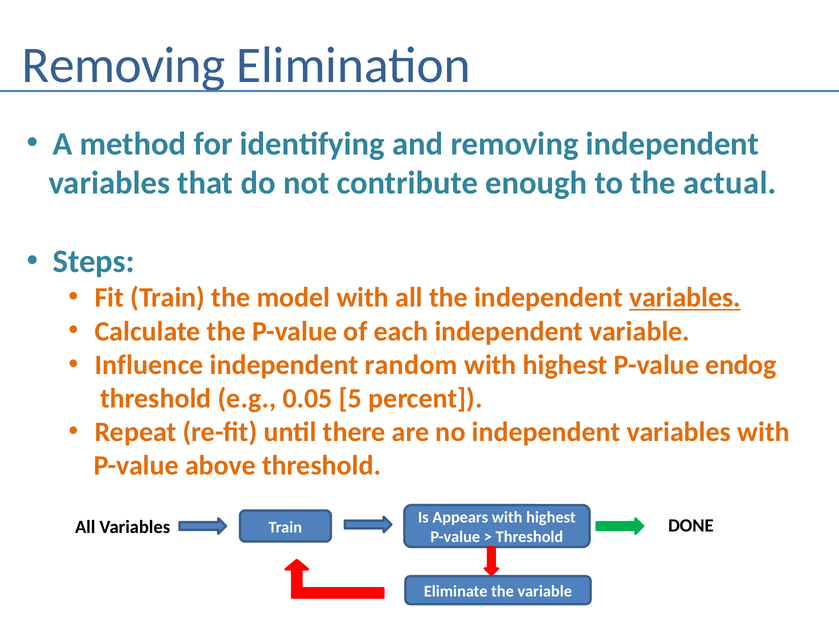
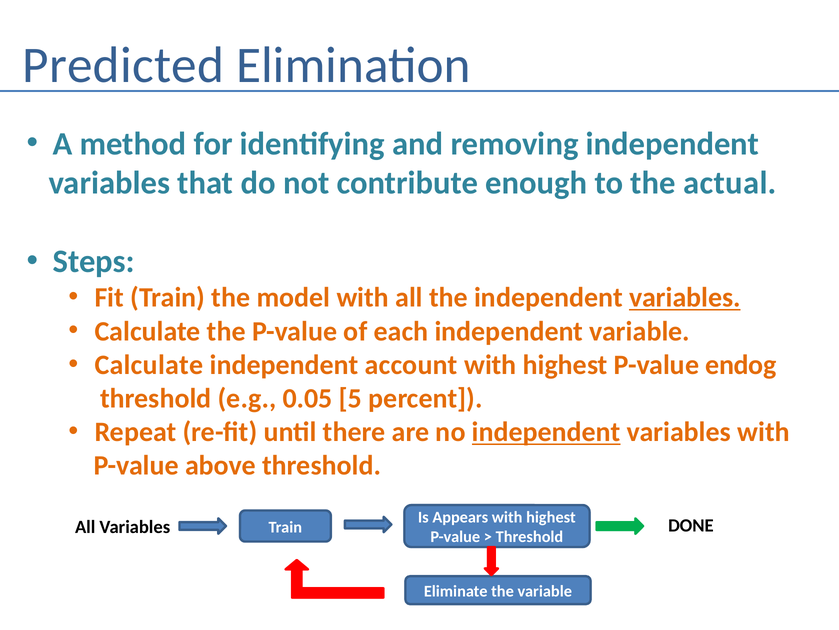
Removing: Removing -> Predicted (123, 65)
Influence: Influence -> Calculate (149, 364)
random: random -> account (411, 364)
independent underline: none -> present (546, 432)
